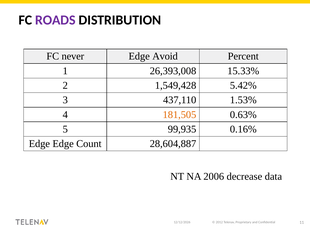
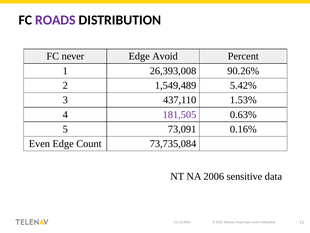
15.33%: 15.33% -> 90.26% (243, 71)
1,549,428: 1,549,428 -> 1,549,489 (176, 85)
181,505 colour: orange -> purple (179, 114)
99,935: 99,935 -> 73,091 (182, 129)
Edge: Edge -> Even (39, 143)
28,604,887: 28,604,887 -> 73,735,084 (173, 143)
decrease: decrease -> sensitive (244, 176)
